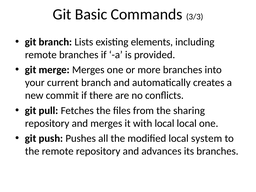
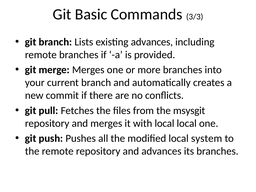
existing elements: elements -> advances (152, 42)
sharing: sharing -> msysgit (189, 110)
